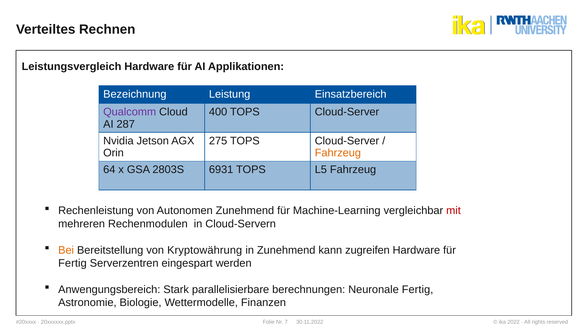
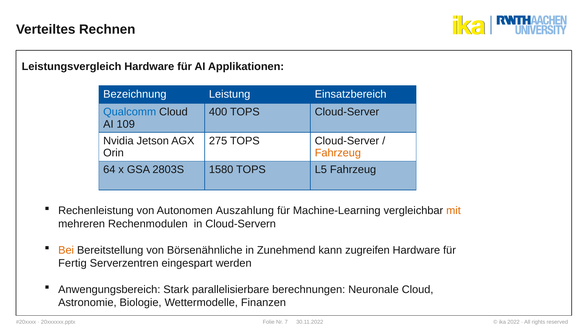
Qualcomm colour: purple -> blue (130, 112)
287: 287 -> 109 (126, 124)
6931: 6931 -> 1580 (221, 170)
Autonomen Zunehmend: Zunehmend -> Auszahlung (245, 211)
mit colour: red -> orange (453, 211)
Kryptowährung: Kryptowährung -> Börsenähnliche (205, 250)
Neuronale Fertig: Fertig -> Cloud (418, 290)
